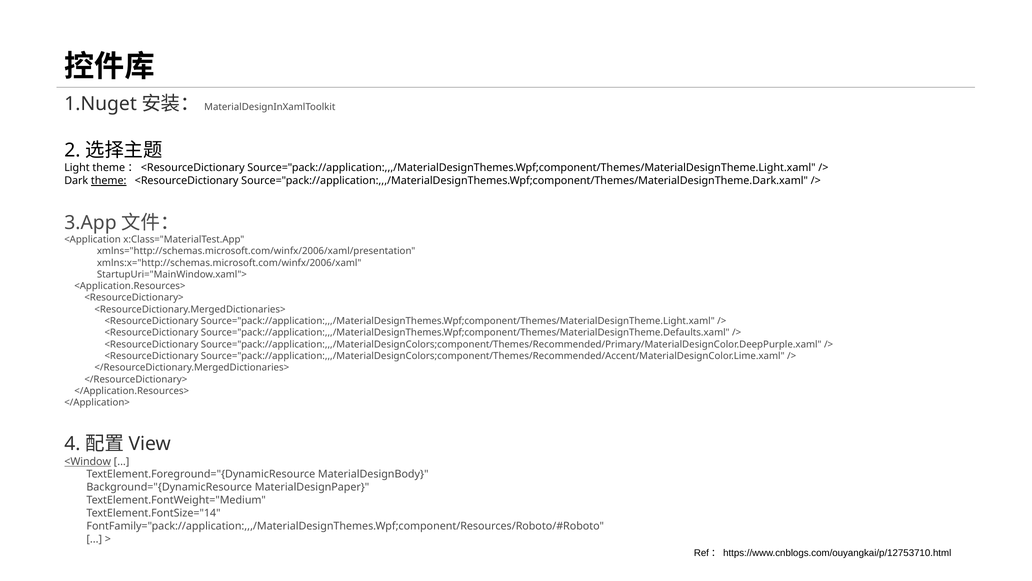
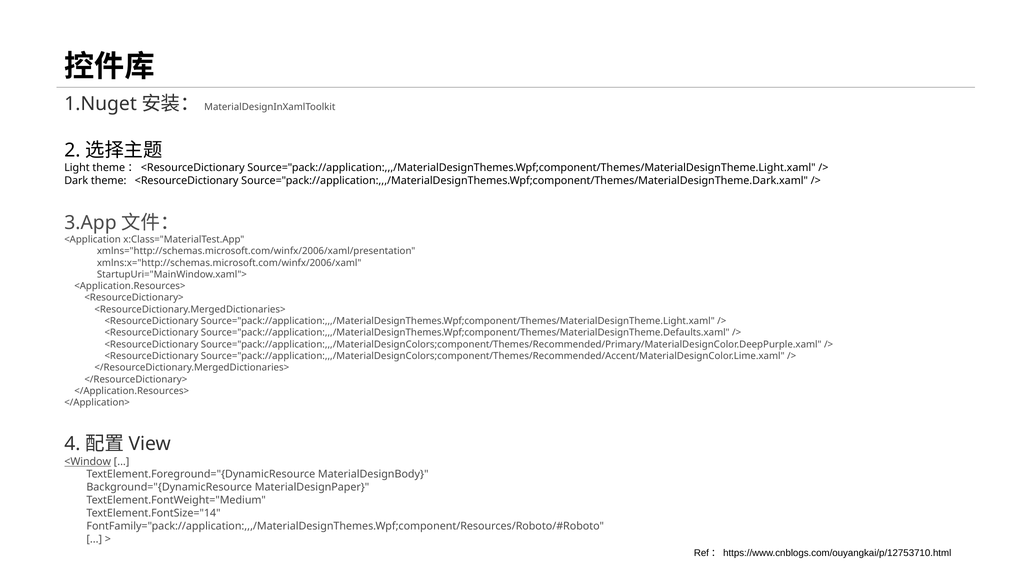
theme underline: present -> none (109, 181)
